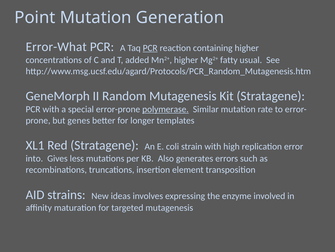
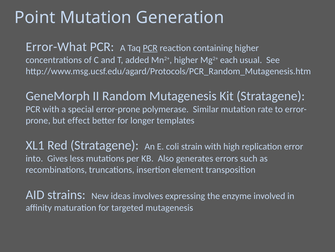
fatty: fatty -> each (229, 60)
polymerase underline: present -> none (165, 109)
genes: genes -> effect (79, 120)
